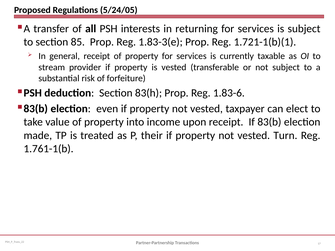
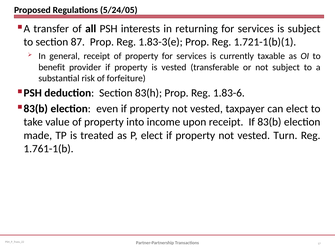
85: 85 -> 87 (78, 42)
stream: stream -> benefit (52, 67)
P their: their -> elect (152, 136)
